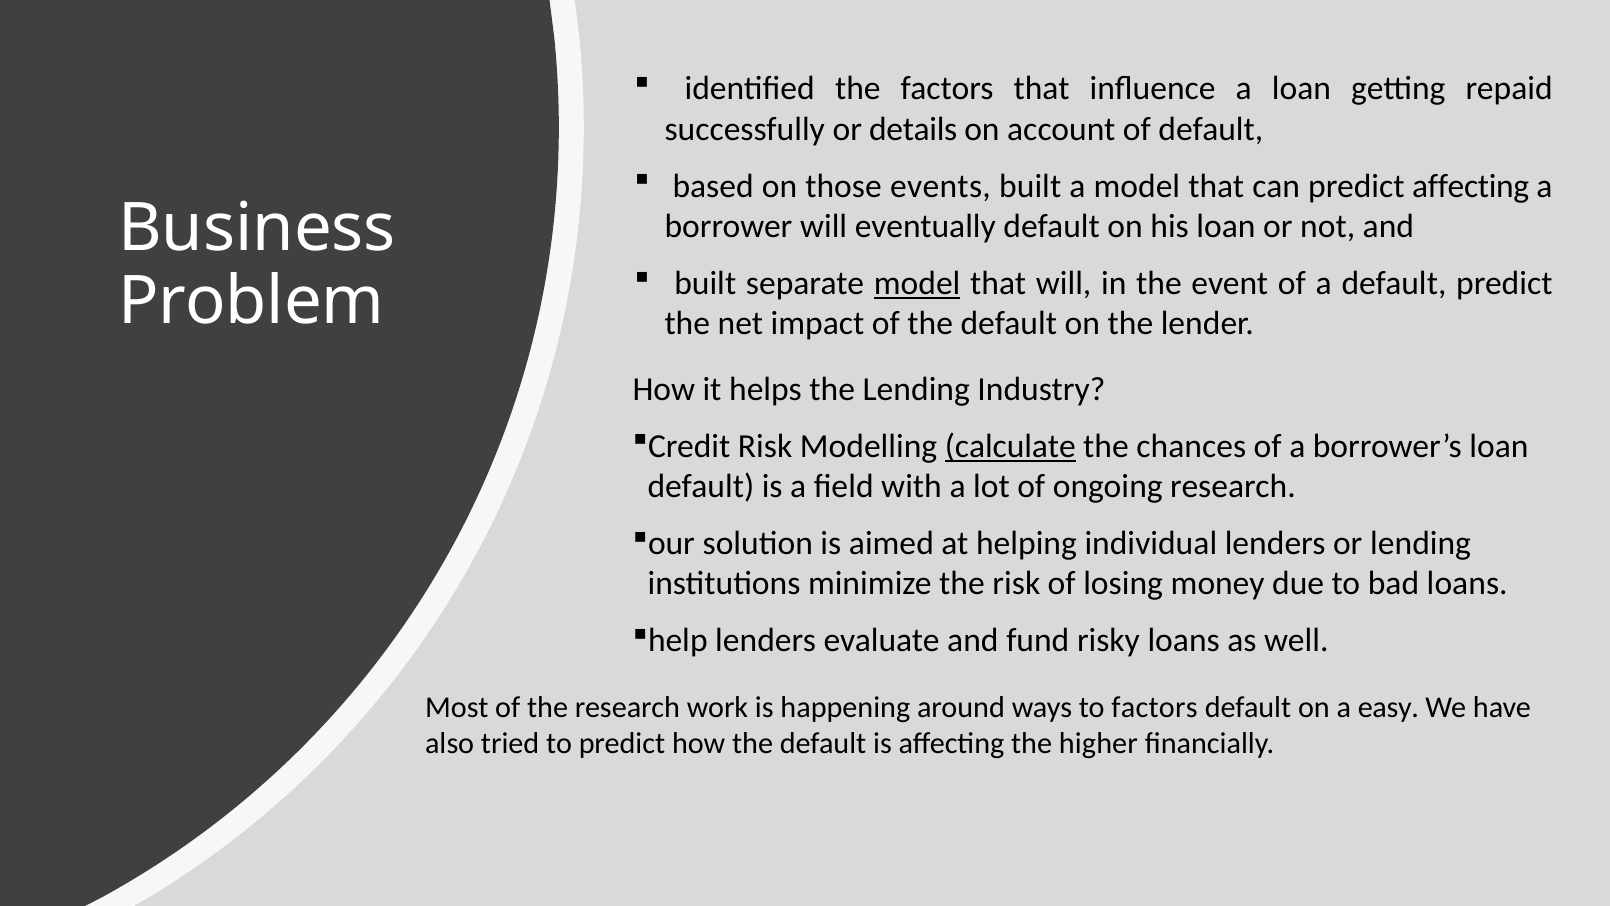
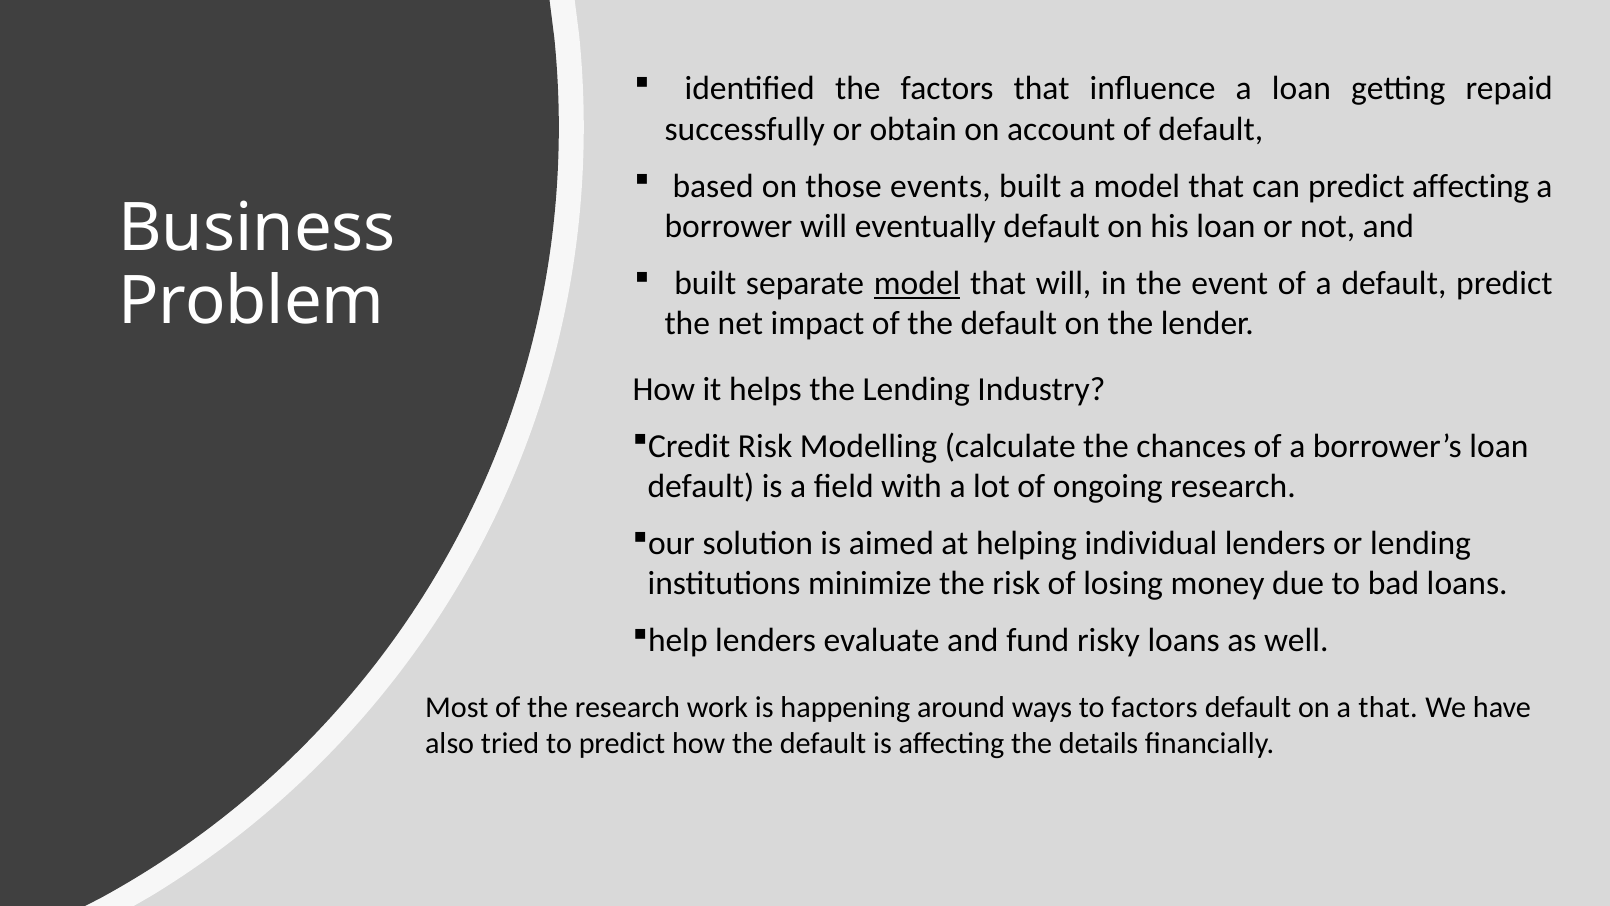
details: details -> obtain (913, 129)
calculate underline: present -> none (1010, 446)
a easy: easy -> that (1388, 707)
higher: higher -> details (1099, 743)
